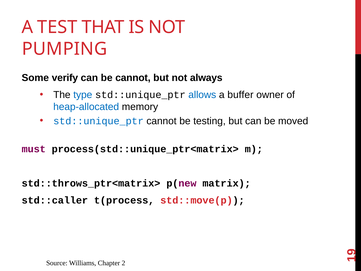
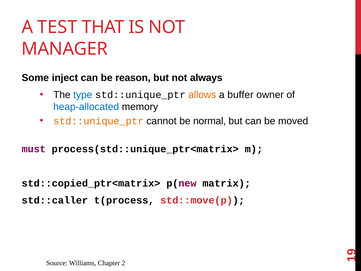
PUMPING: PUMPING -> MANAGER (65, 49)
verify: verify -> inject (65, 78)
be cannot: cannot -> reason (133, 78)
allows colour: blue -> orange (202, 95)
std::unique_ptr colour: blue -> orange (98, 121)
testing: testing -> normal (210, 121)
std::throws_ptr<matrix>: std::throws_ptr<matrix> -> std::copied_ptr<matrix> (91, 183)
